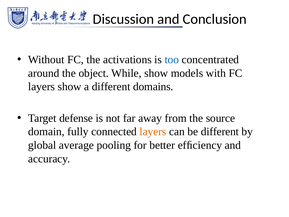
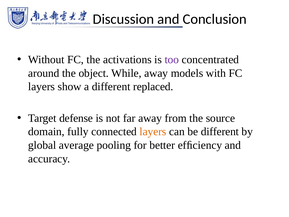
too colour: blue -> purple (172, 60)
While show: show -> away (156, 73)
domains: domains -> replaced (153, 87)
